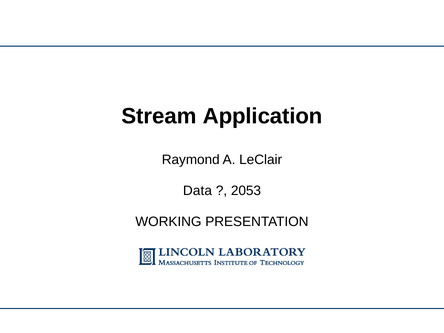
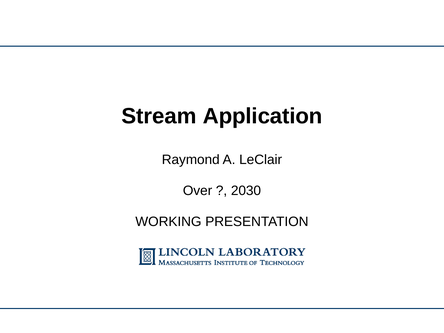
Data: Data -> Over (198, 191)
2053: 2053 -> 2030 (246, 191)
